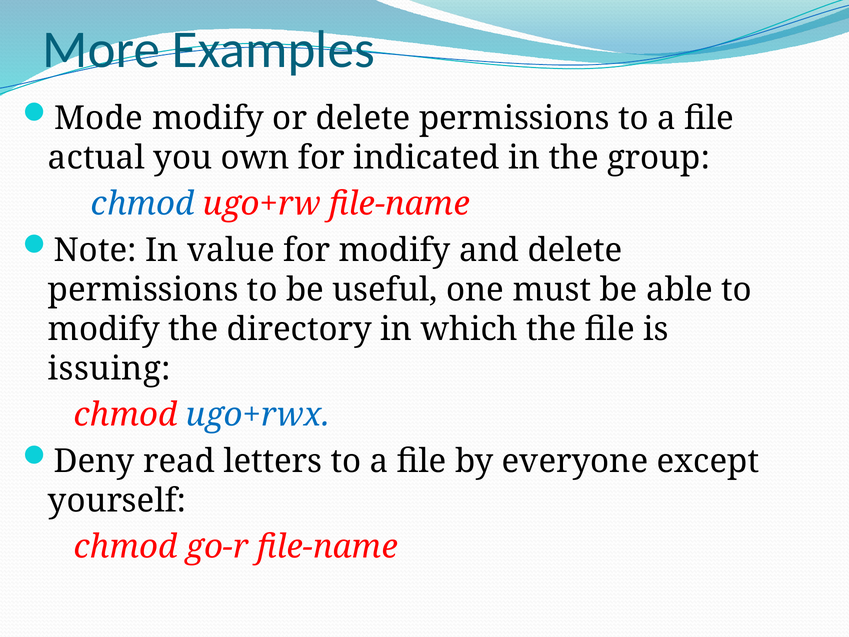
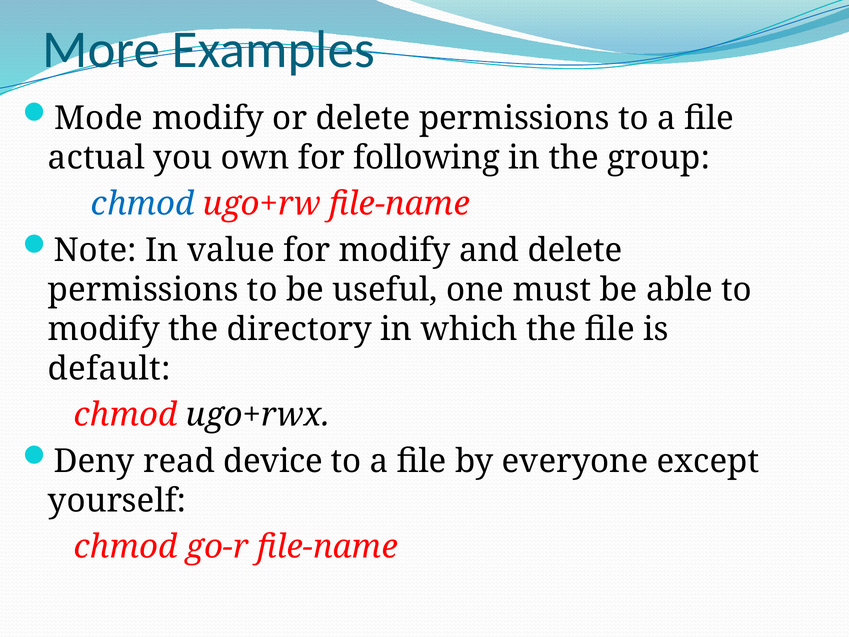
indicated: indicated -> following (427, 158)
issuing: issuing -> default (109, 369)
ugo+rwx colour: blue -> black (258, 415)
letters: letters -> device (273, 461)
